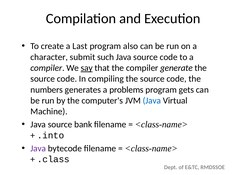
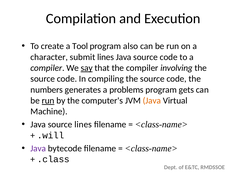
Last: Last -> Tool (80, 46)
submit such: such -> lines (106, 57)
generate: generate -> involving (176, 68)
run underline: none -> present (48, 100)
Java colour: blue -> orange (152, 100)
source bank: bank -> lines (83, 124)
.into: .into -> .will (51, 135)
